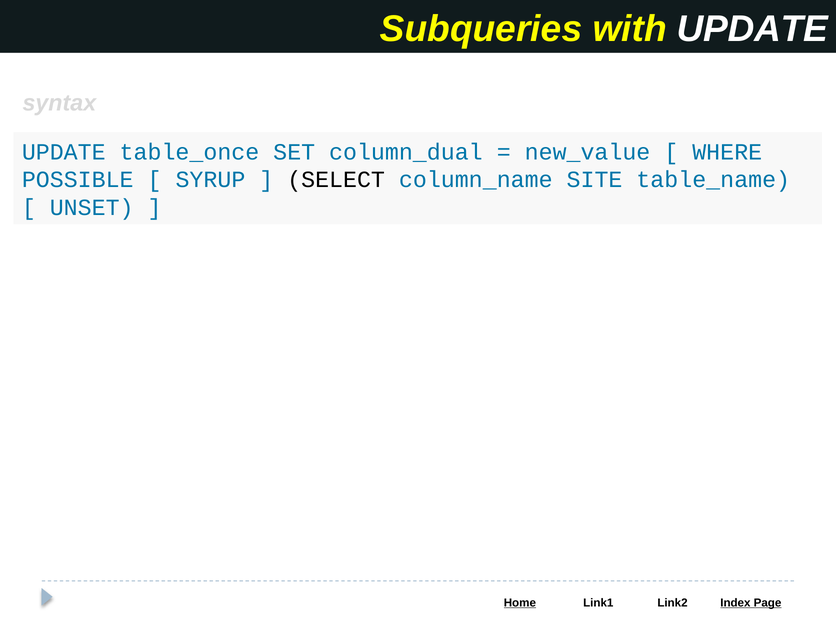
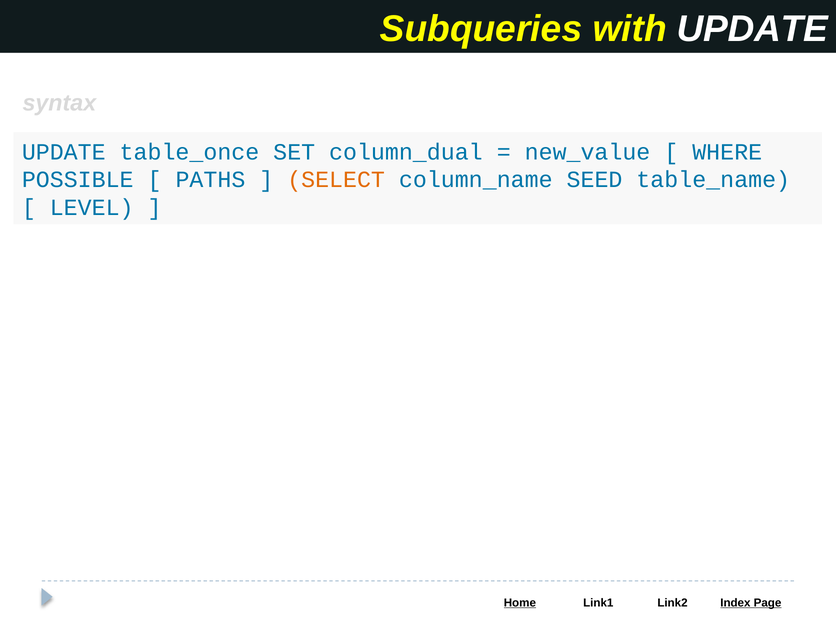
SYRUP: SYRUP -> PATHS (210, 180)
SELECT colour: black -> orange (336, 180)
SITE: SITE -> SEED (594, 180)
UNSET: UNSET -> LEVEL (92, 208)
